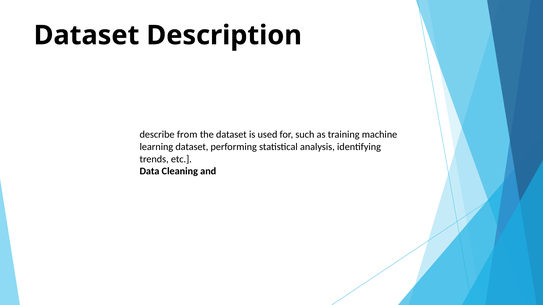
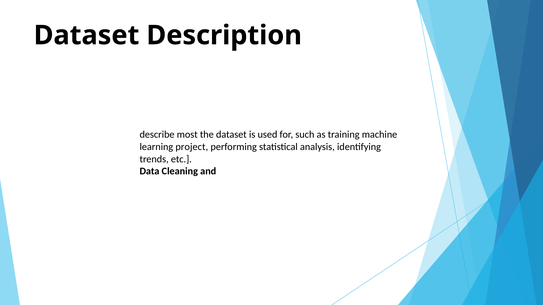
from: from -> most (187, 135)
learning dataset: dataset -> project (192, 147)
